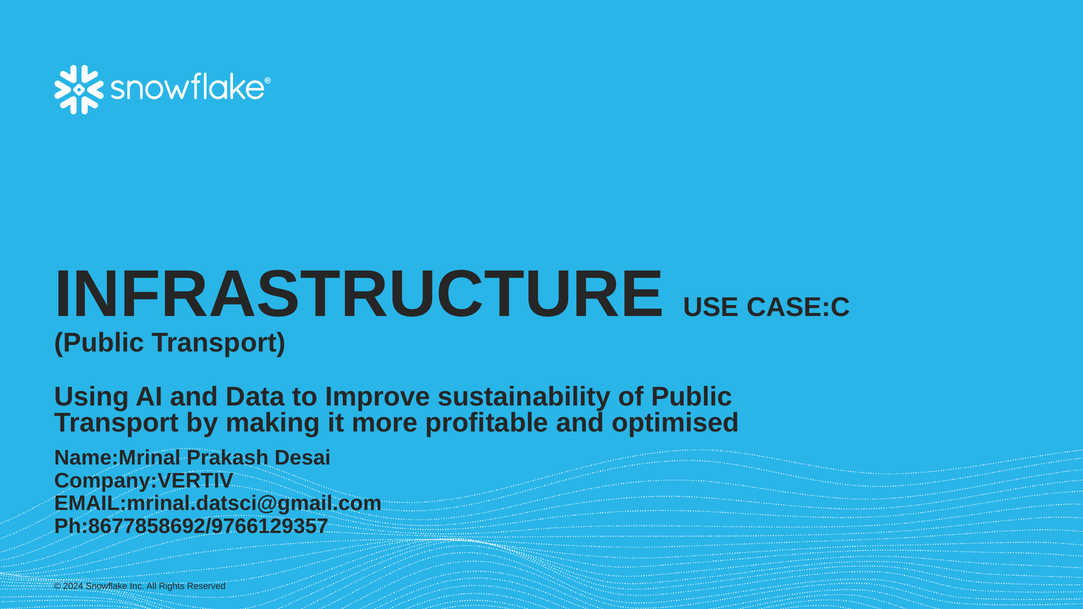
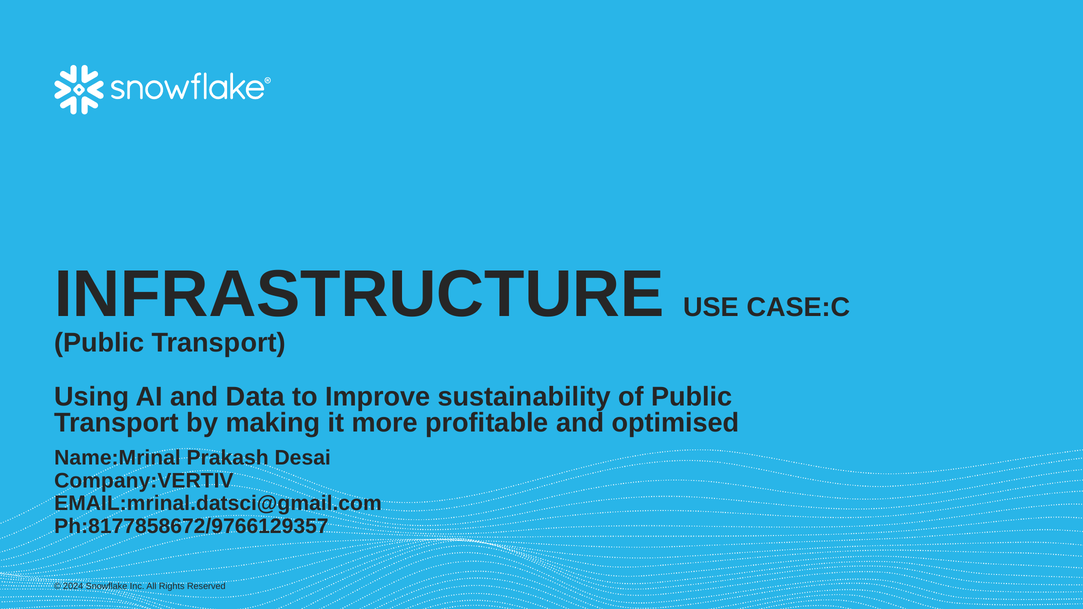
Ph:8677858692/9766129357: Ph:8677858692/9766129357 -> Ph:8177858672/9766129357 (191, 526)
